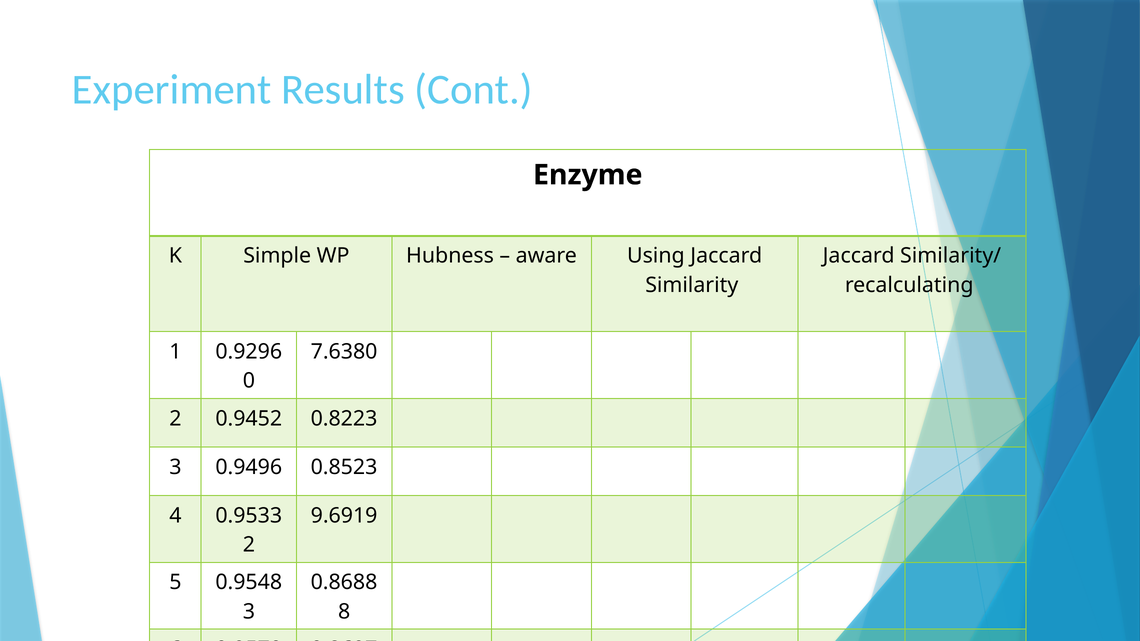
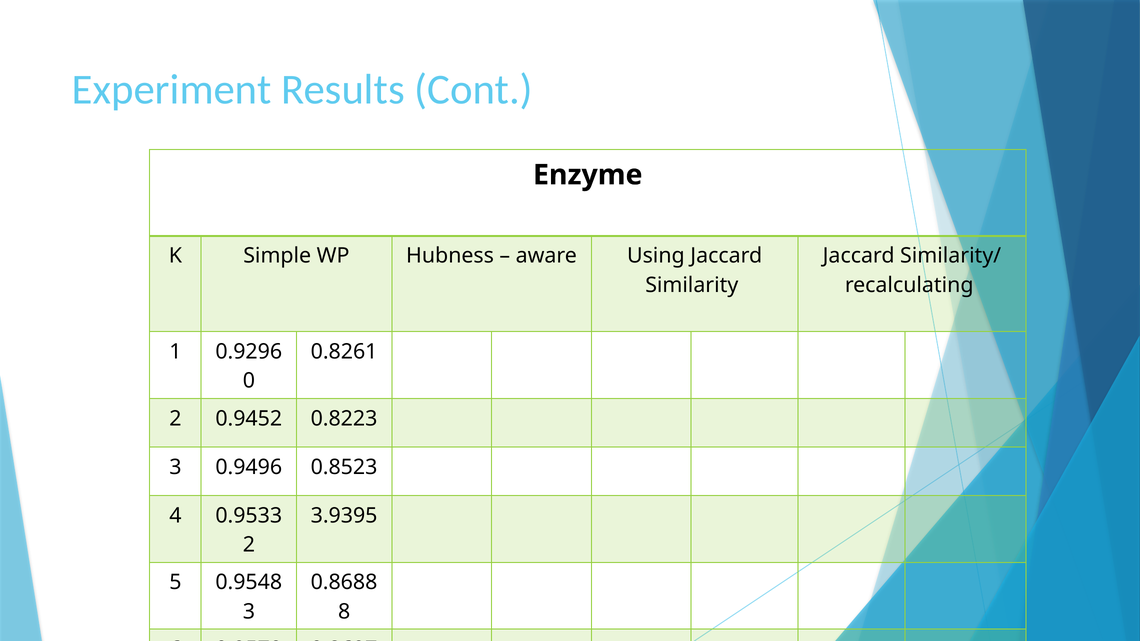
7.6380: 7.6380 -> 0.8261 (344, 352)
9.6919: 9.6919 -> 3.9395 (344, 516)
